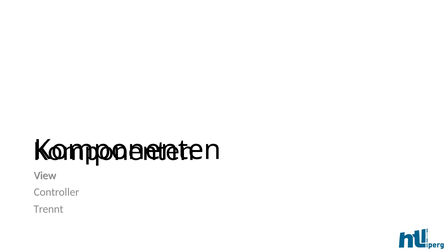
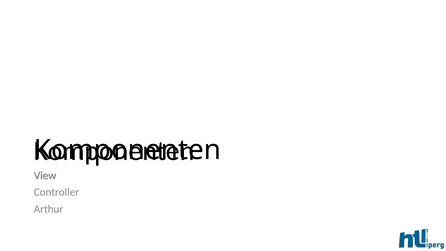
Trennt: Trennt -> Arthur (48, 209)
